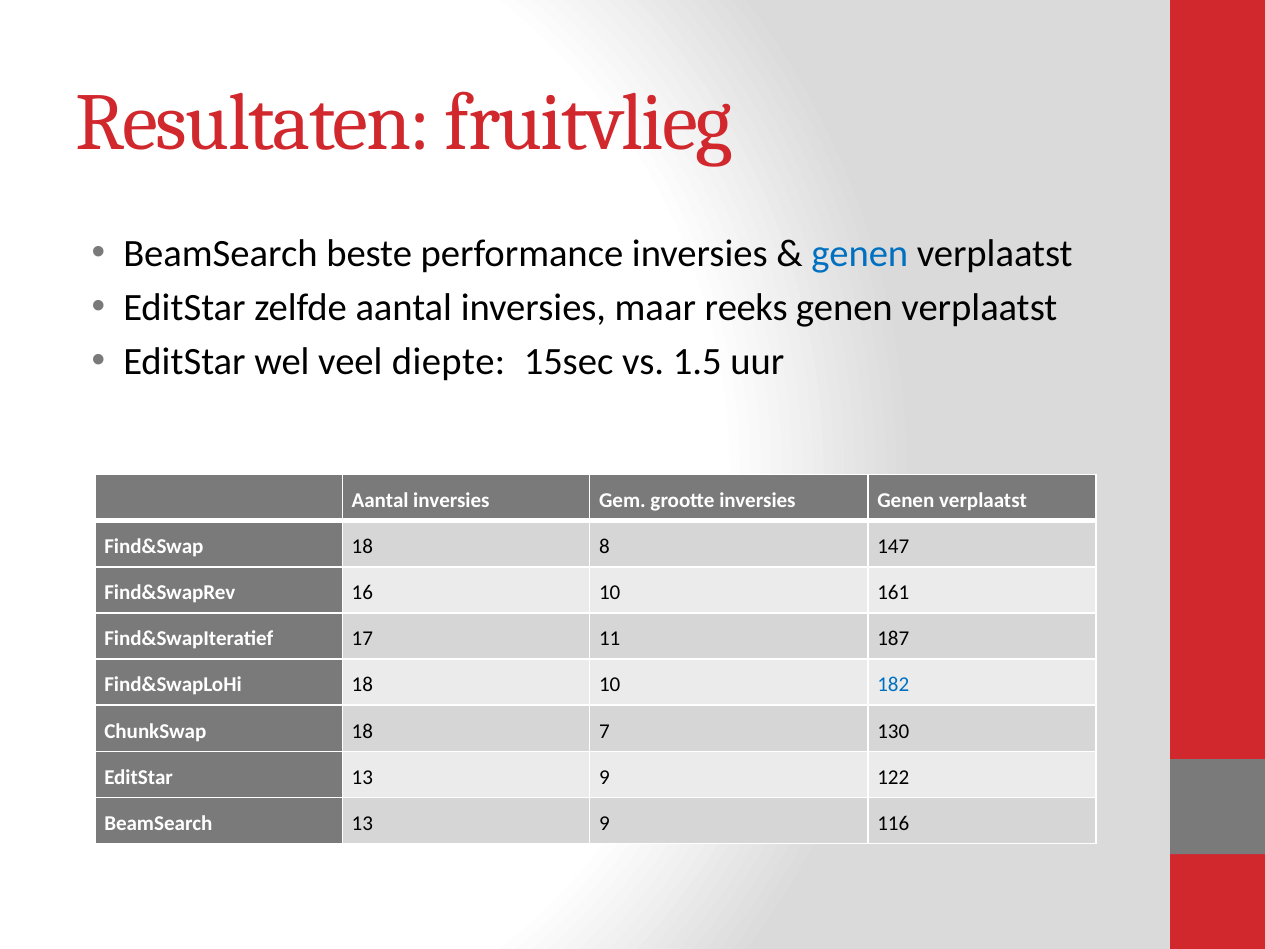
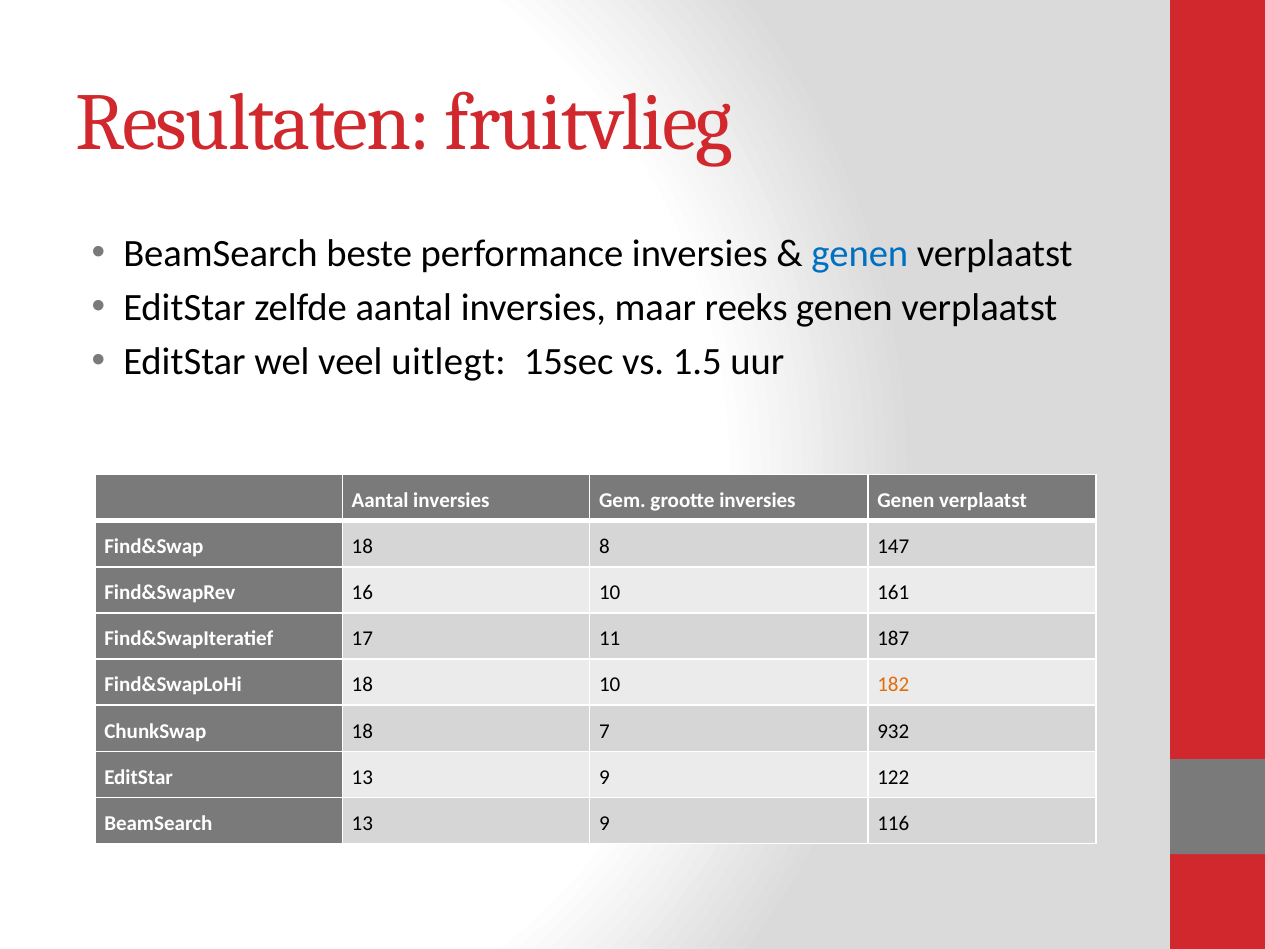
diepte: diepte -> uitlegt (449, 362)
182 colour: blue -> orange (893, 685)
130: 130 -> 932 (893, 731)
